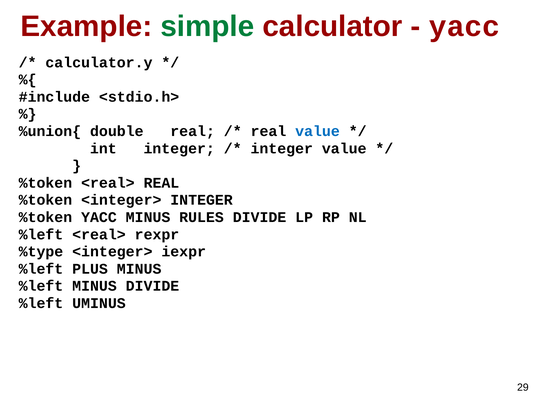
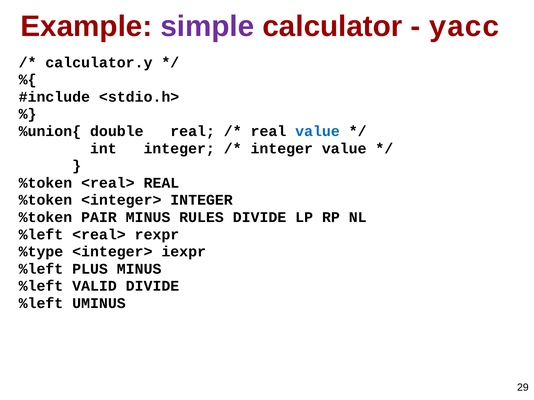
simple colour: green -> purple (207, 27)
%token YACC: YACC -> PAIR (99, 218)
%left MINUS: MINUS -> VALID (95, 286)
